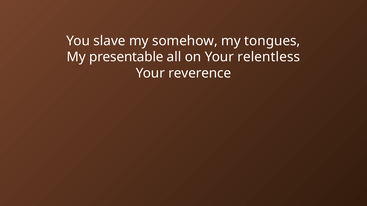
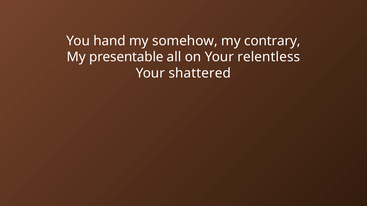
slave: slave -> hand (110, 41)
tongues: tongues -> contrary (272, 41)
reverence: reverence -> shattered (200, 73)
